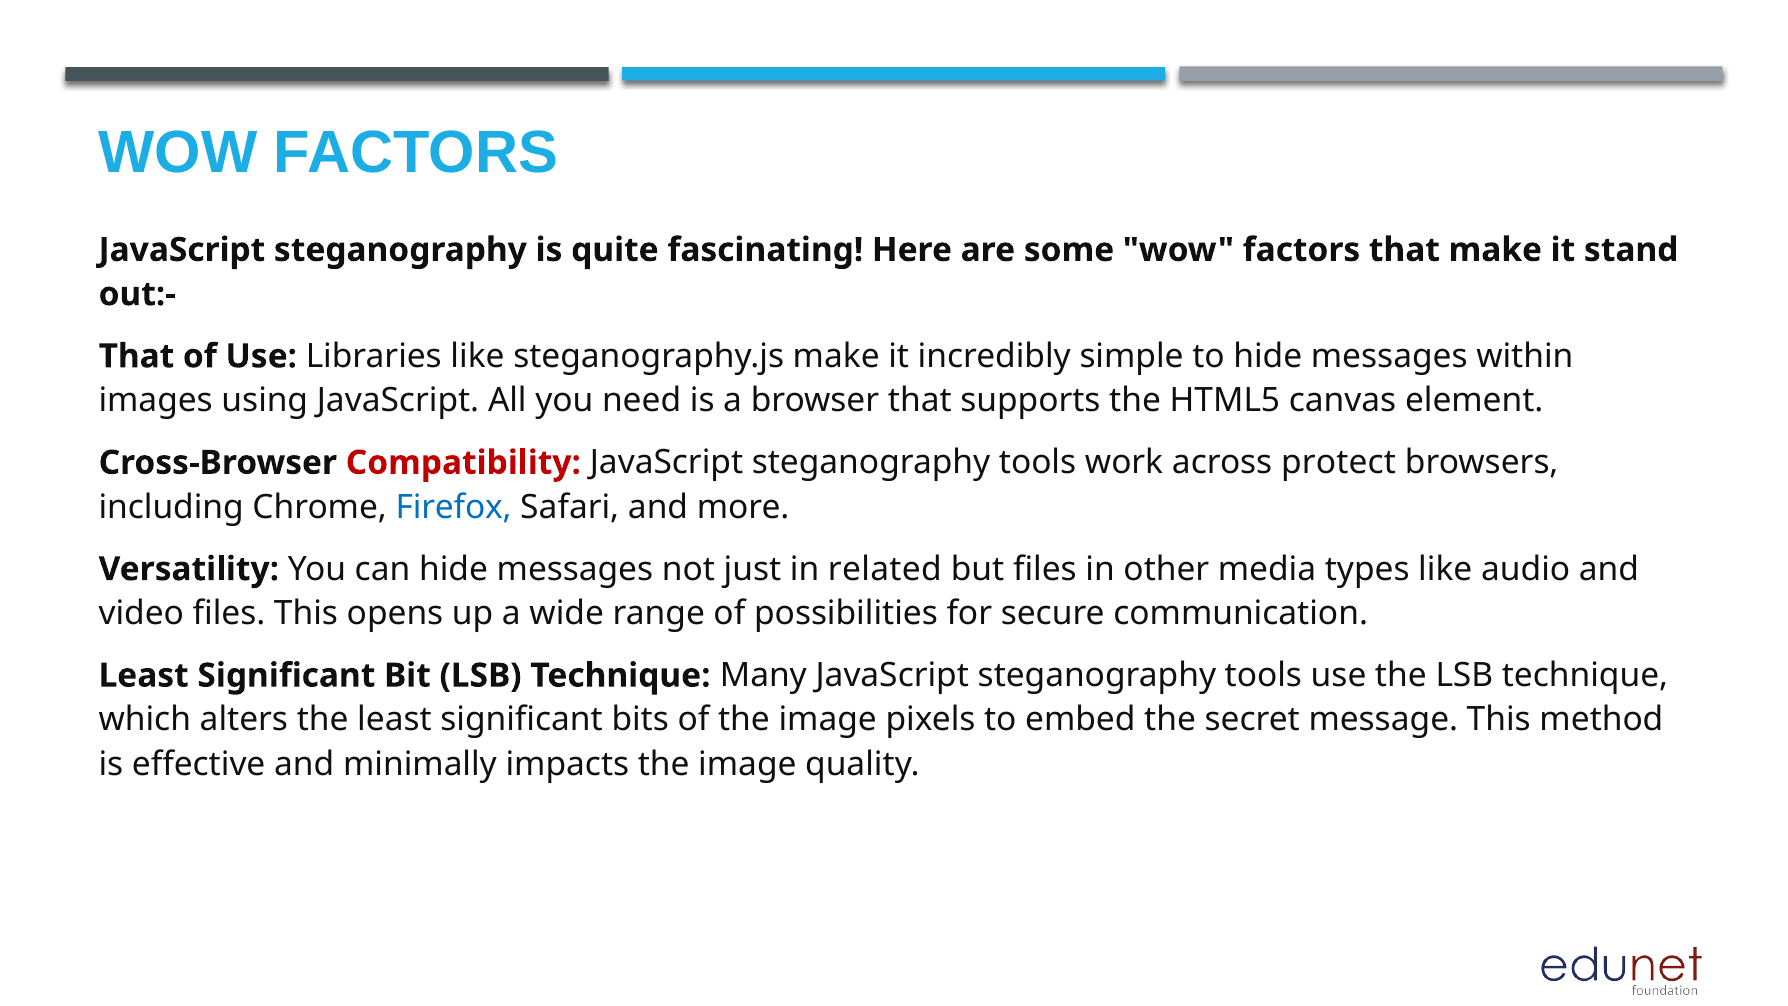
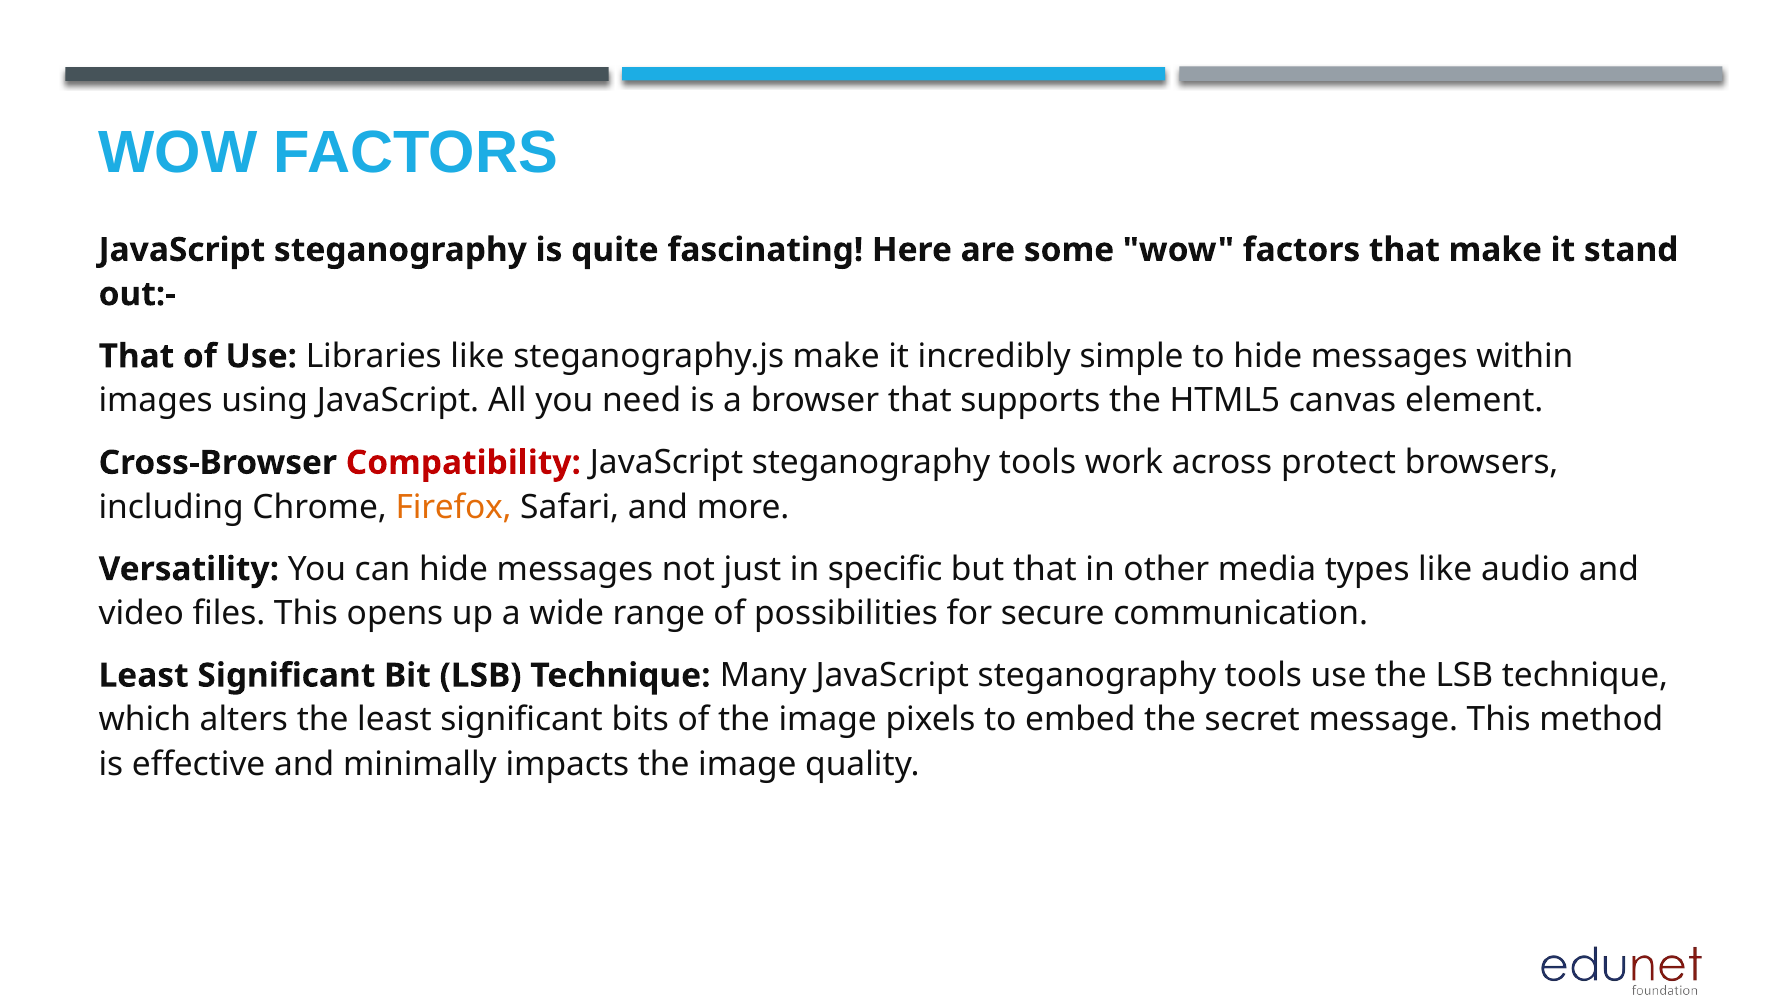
Firefox colour: blue -> orange (454, 507)
related: related -> specific (885, 569)
but files: files -> that (1045, 569)
